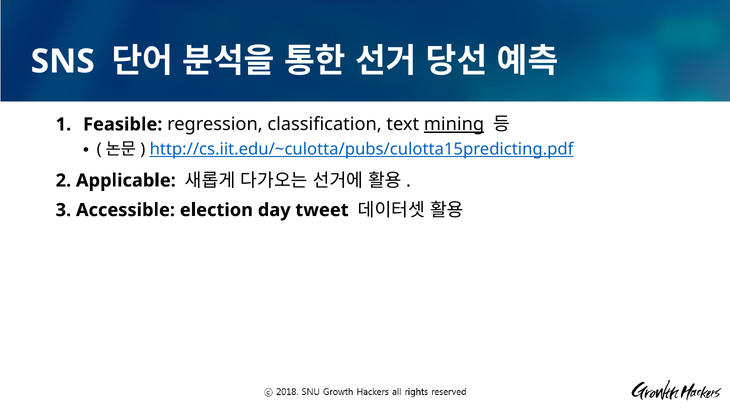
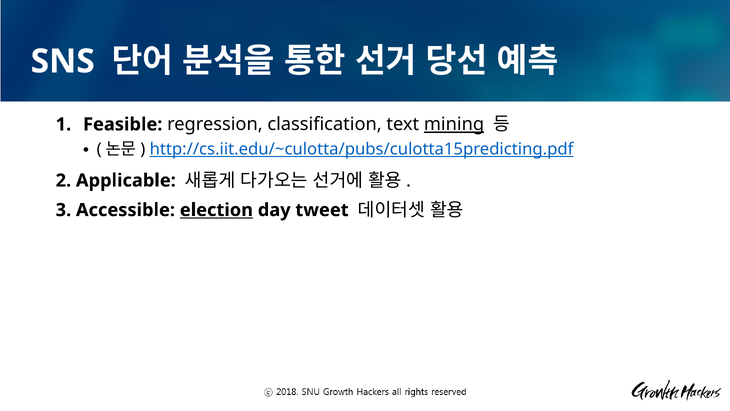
election underline: none -> present (216, 210)
